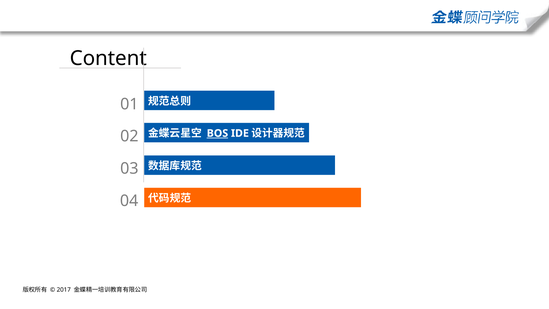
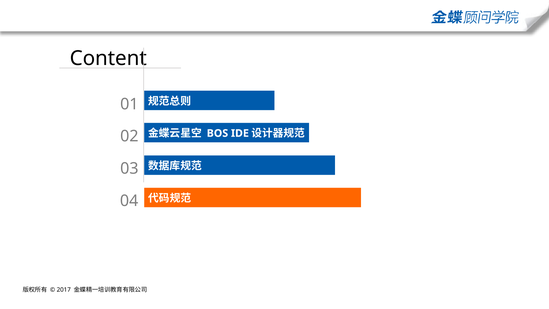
BOS underline: present -> none (217, 133)
